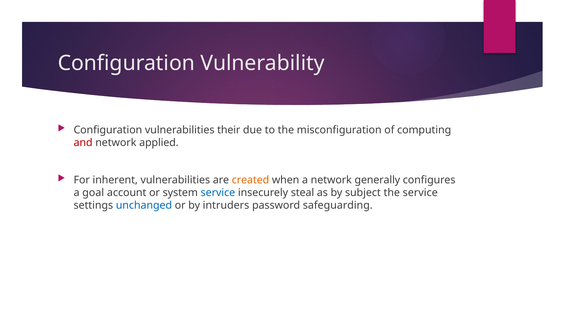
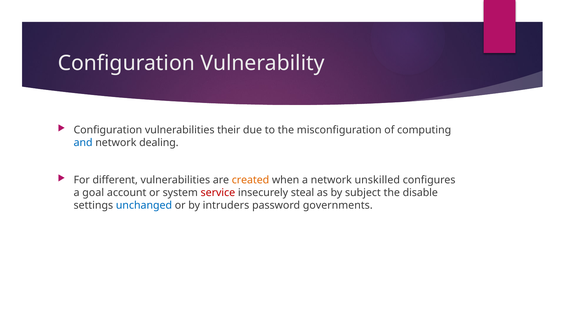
and colour: red -> blue (83, 143)
applied: applied -> dealing (159, 143)
inherent: inherent -> different (115, 180)
generally: generally -> unskilled (377, 180)
service colour: blue -> red (218, 192)
the service: service -> disable (420, 192)
safeguarding: safeguarding -> governments (338, 205)
